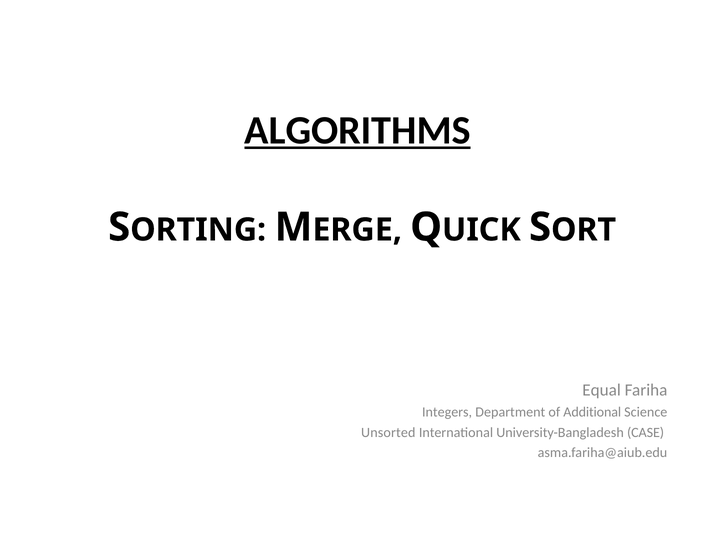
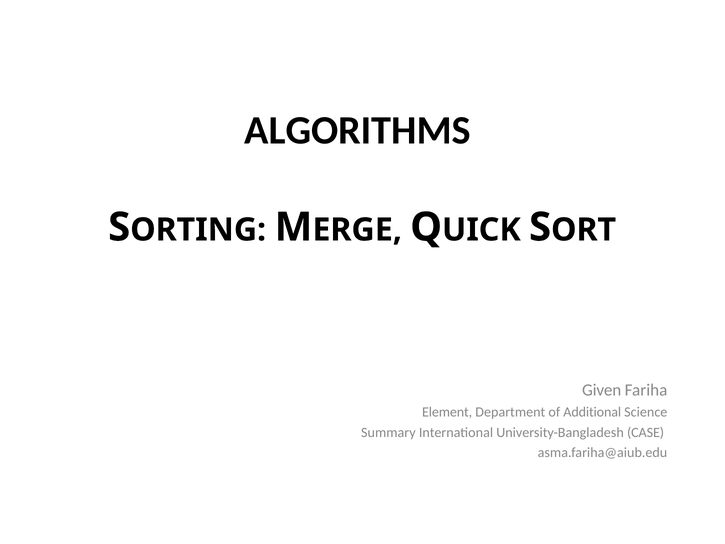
ALGORITHMS underline: present -> none (358, 130)
Equal: Equal -> Given (602, 390)
Integers: Integers -> Element (447, 412)
Unsorted: Unsorted -> Summary (388, 432)
